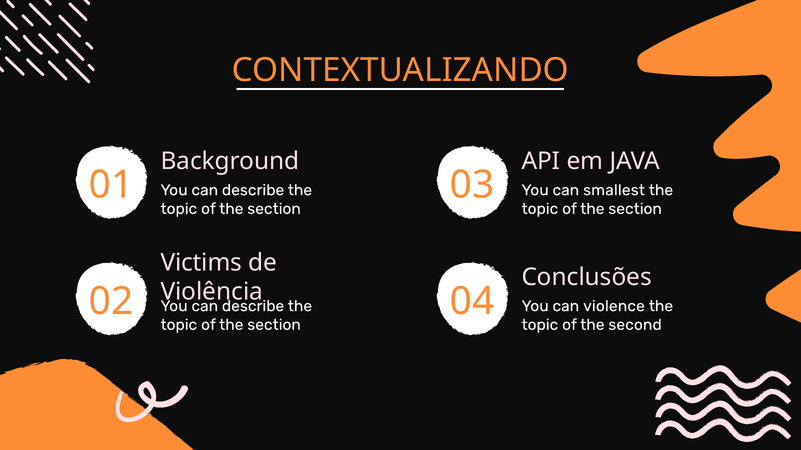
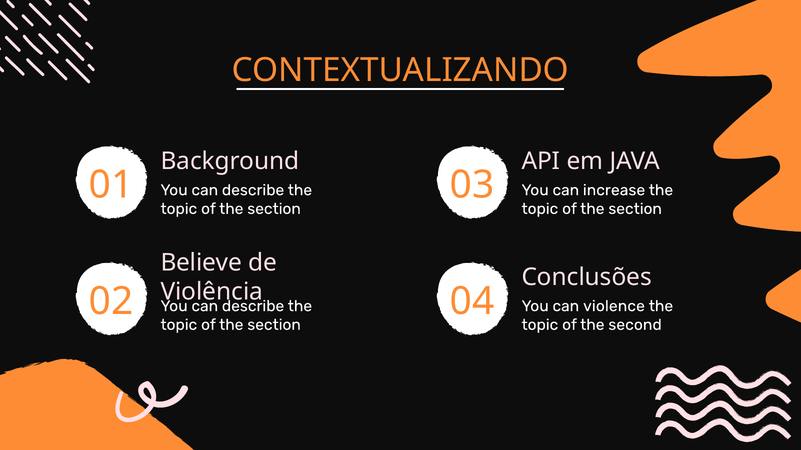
smallest: smallest -> increase (614, 190)
Victims: Victims -> Believe (201, 263)
